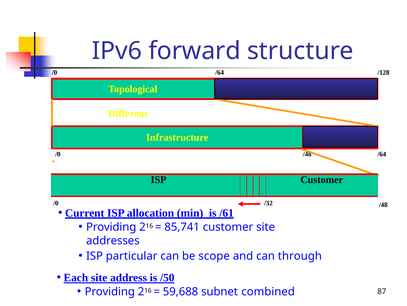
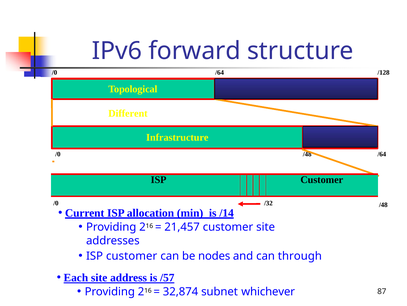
/61: /61 -> /14 (227, 213)
85,741: 85,741 -> 21,457 (182, 227)
particular: particular -> customer (132, 255)
scope: scope -> nodes (214, 255)
/50: /50 -> /57 (167, 277)
59,688: 59,688 -> 32,874 (181, 291)
combined: combined -> whichever (268, 291)
